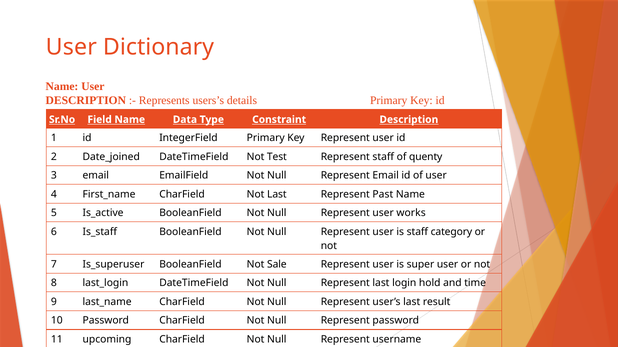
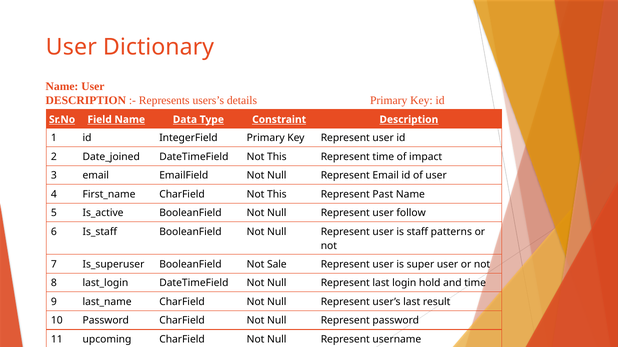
DateTimeField Not Test: Test -> This (277, 157)
Represent staff: staff -> time (383, 157)
quenty: quenty -> impact (426, 157)
CharField Not Last: Last -> This (277, 195)
works: works -> follow (411, 213)
category: category -> patterns (451, 232)
